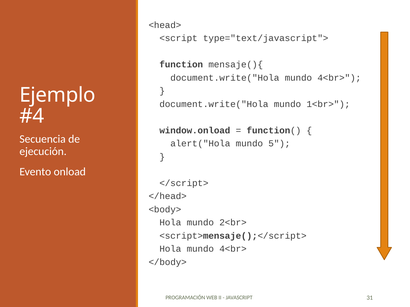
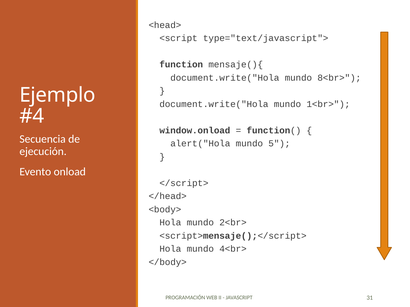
document.write("Hola mundo 4<br>: 4<br> -> 8<br> (339, 78)
